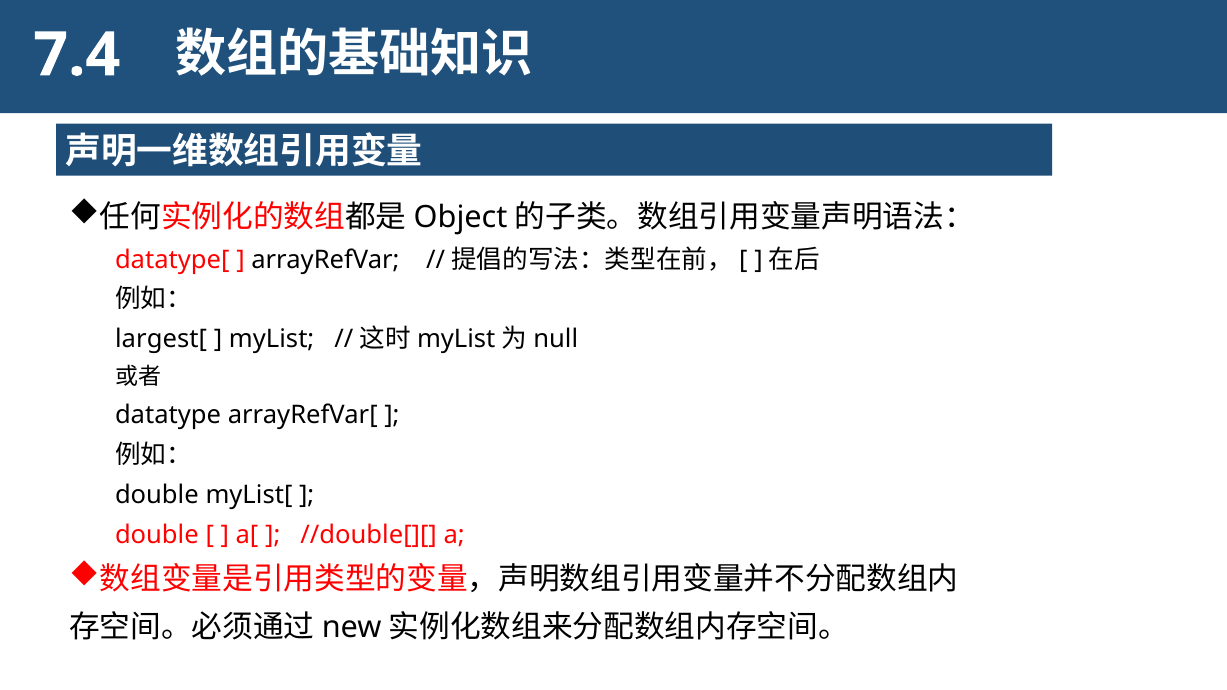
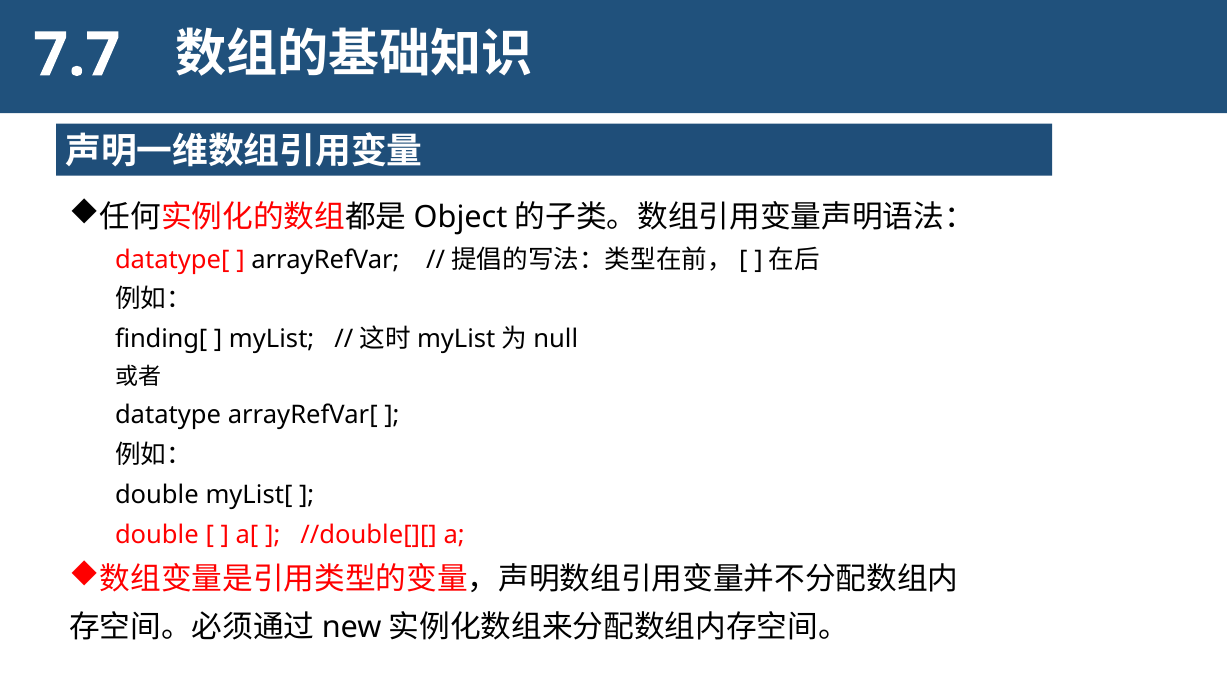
7.4: 7.4 -> 7.7 (77, 55)
largest[: largest[ -> finding[ (161, 339)
